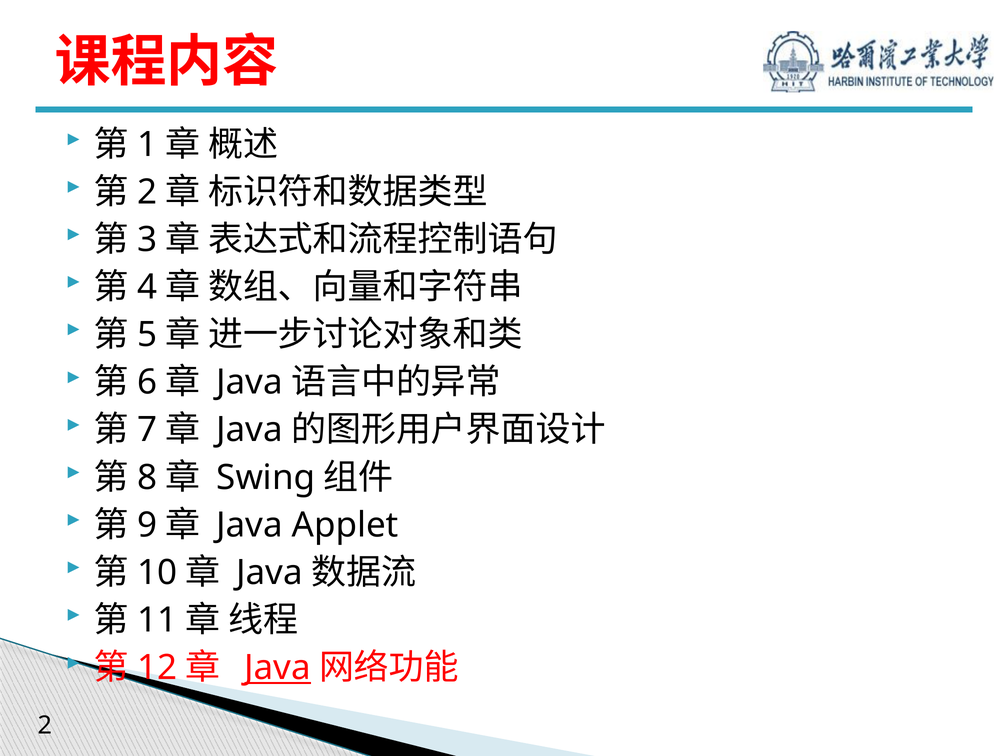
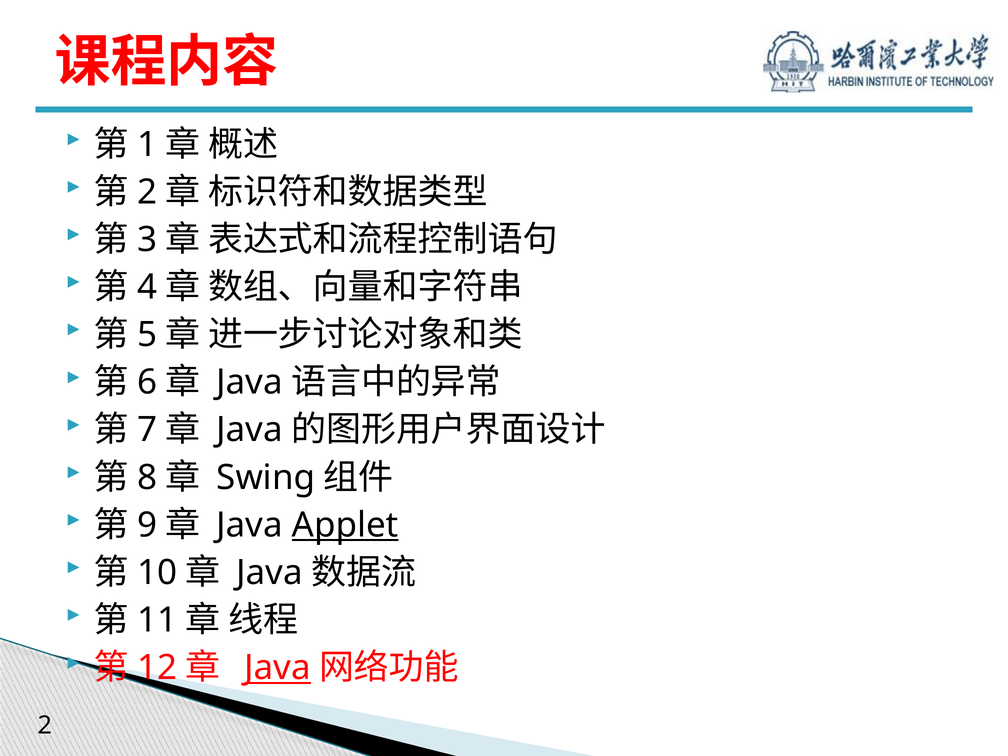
Applet underline: none -> present (345, 525)
